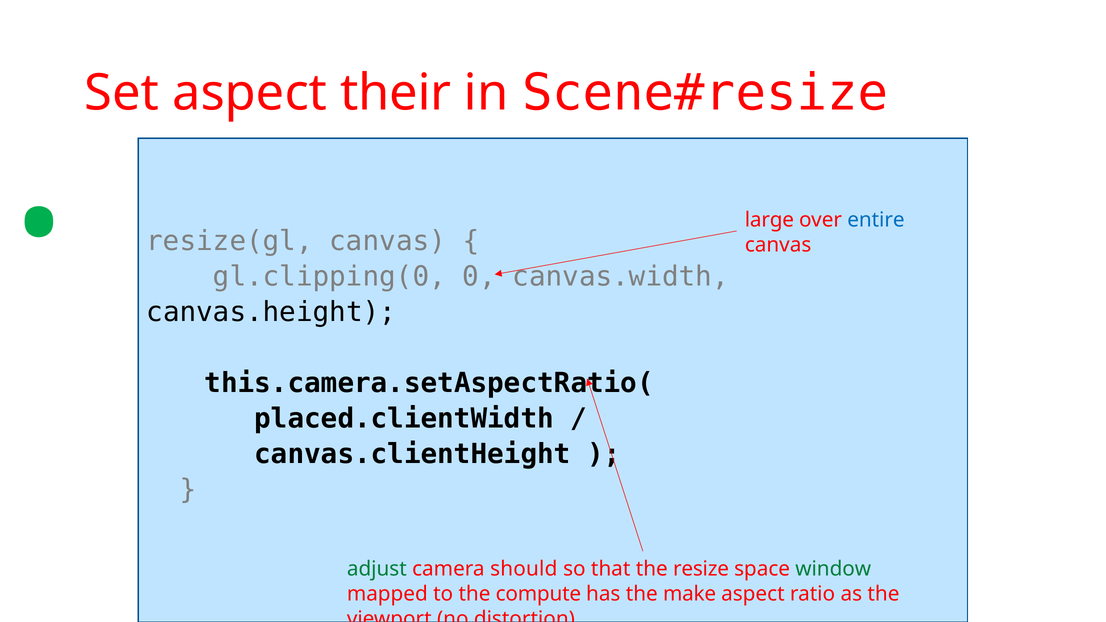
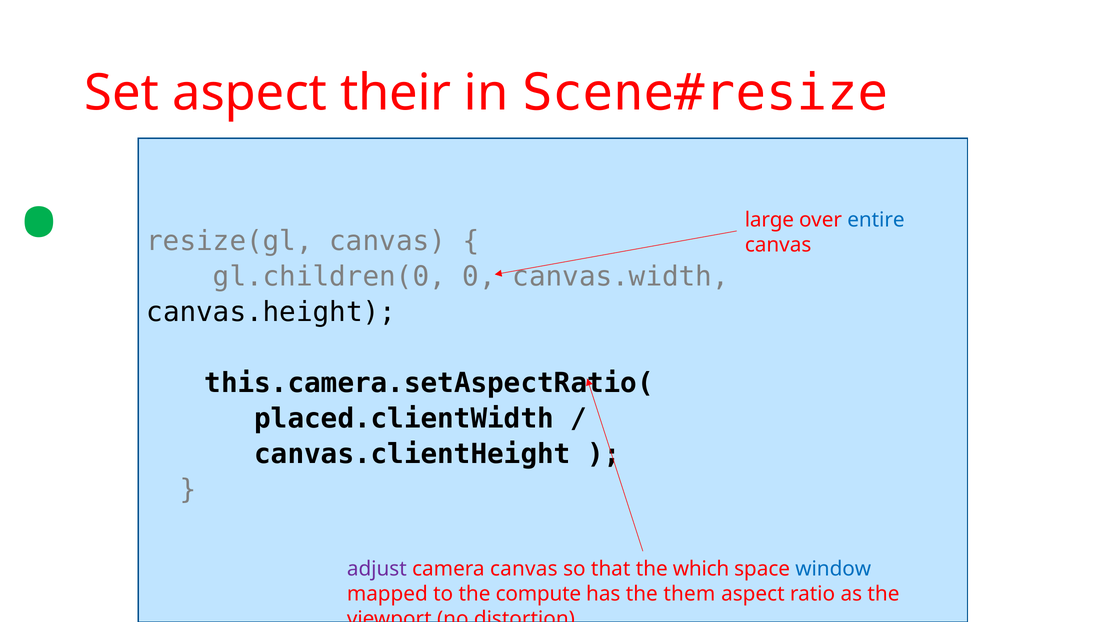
gl.clipping(0: gl.clipping(0 -> gl.children(0 (329, 277)
adjust colour: green -> purple (377, 569)
camera should: should -> canvas (524, 569)
resize: resize -> which (701, 569)
window colour: green -> blue (833, 569)
make: make -> them (689, 594)
